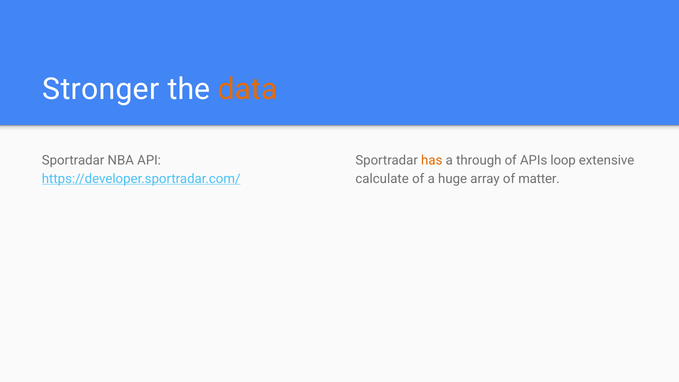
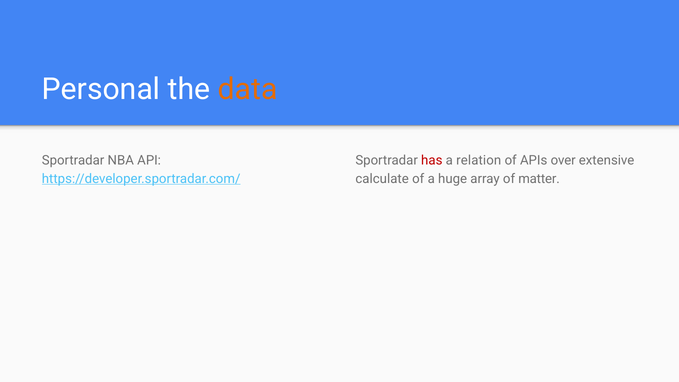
Stronger: Stronger -> Personal (101, 89)
has colour: orange -> red (432, 161)
through: through -> relation (479, 161)
loop: loop -> over (563, 161)
